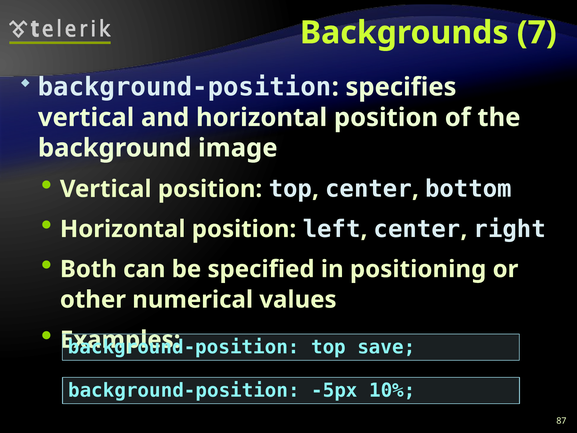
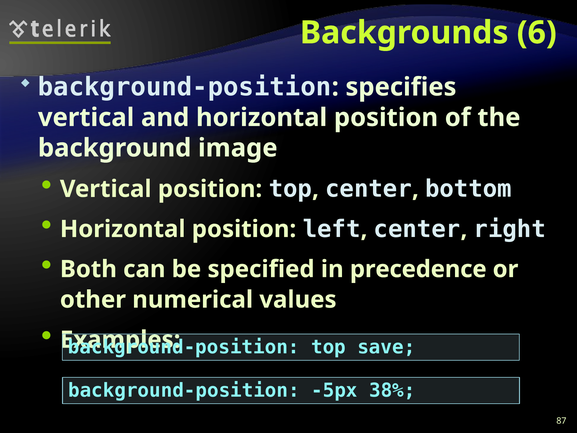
7: 7 -> 6 (537, 33)
positioning: positioning -> precedence (418, 269)
10%: 10% -> 38% (392, 390)
